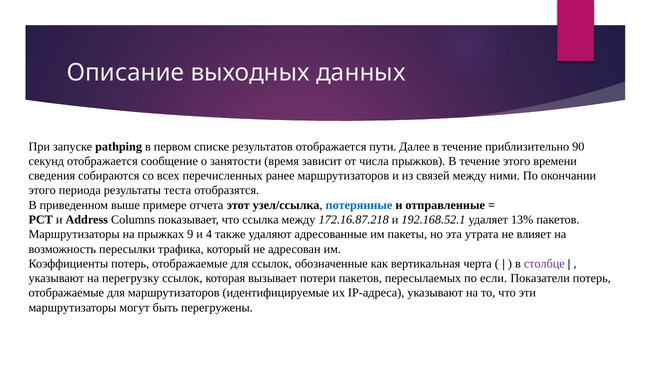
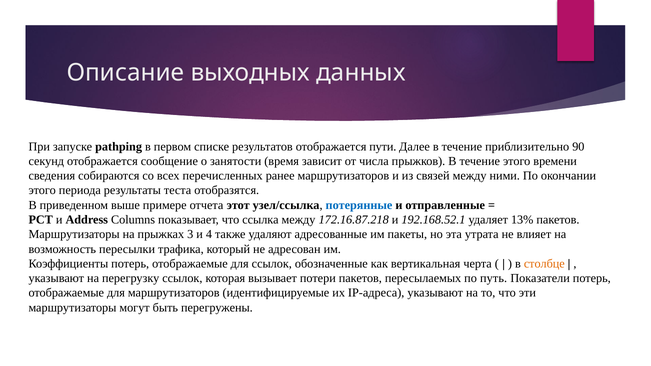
9: 9 -> 3 (190, 234)
столбце colour: purple -> orange (544, 264)
если: если -> путь (494, 278)
